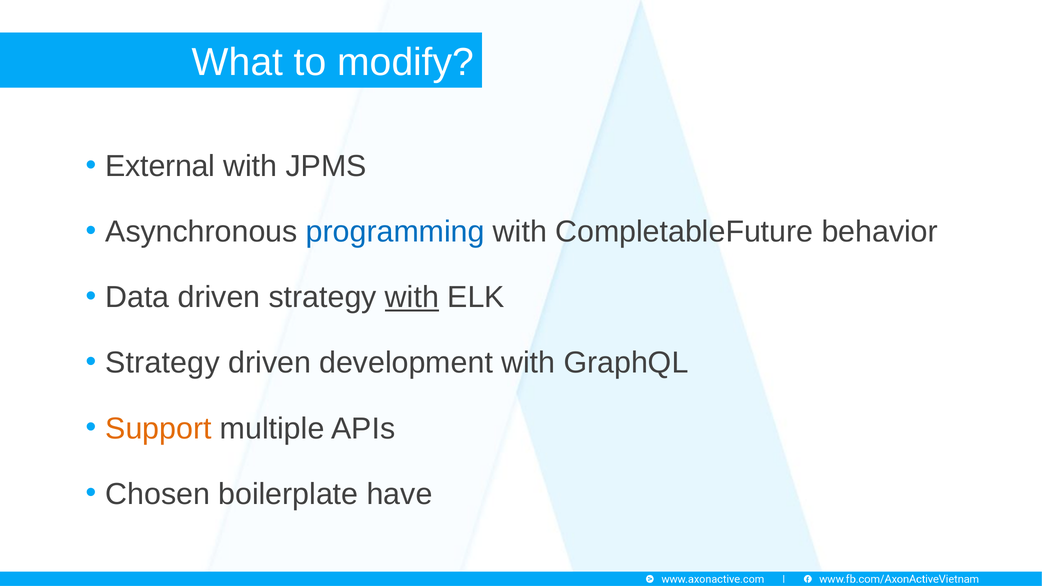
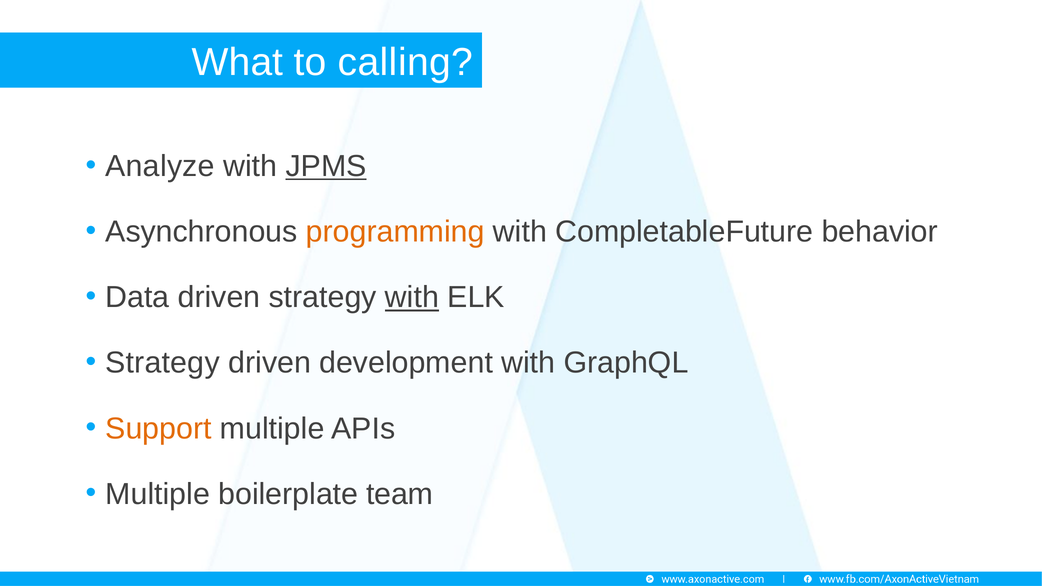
modify: modify -> calling (405, 63)
External: External -> Analyze (160, 166)
JPMS underline: none -> present (326, 166)
programming colour: blue -> orange (395, 232)
Chosen: Chosen -> Multiple (158, 494)
have: have -> team (400, 494)
